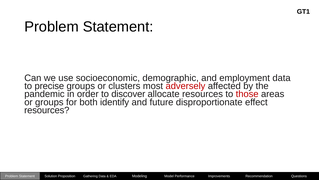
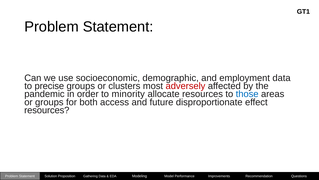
discover: discover -> minority (128, 94)
those colour: red -> blue (247, 94)
identify: identify -> access (115, 102)
